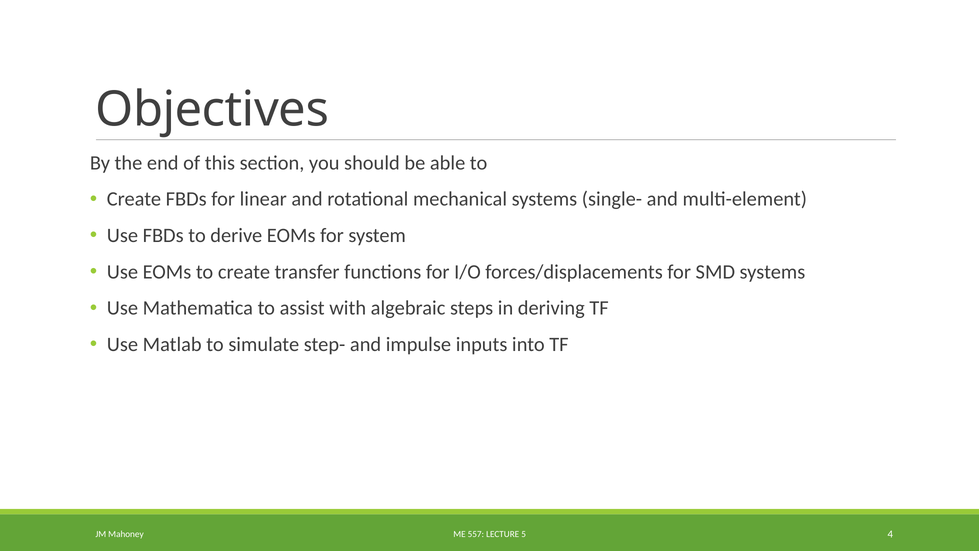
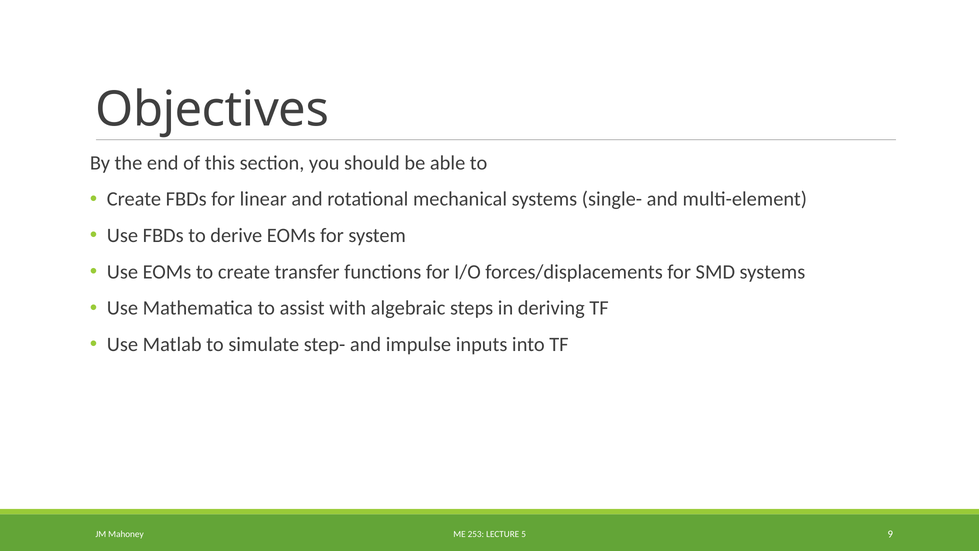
557: 557 -> 253 (476, 534)
4: 4 -> 9 (890, 534)
